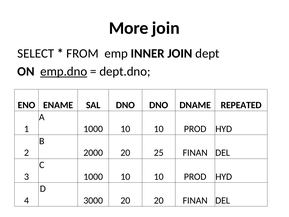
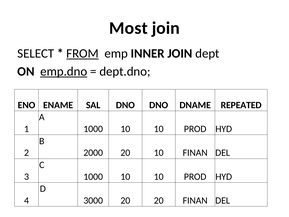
More: More -> Most (128, 28)
FROM underline: none -> present (83, 53)
20 25: 25 -> 10 (159, 153)
